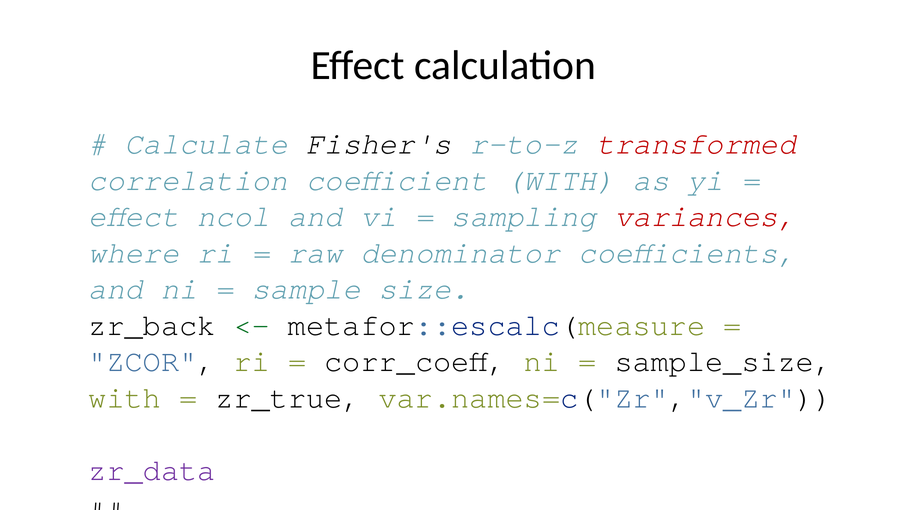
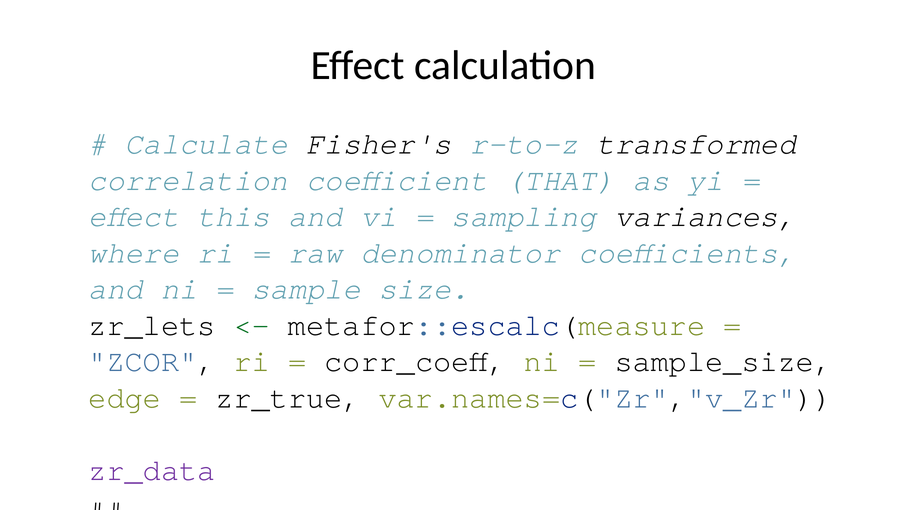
transformed colour: red -> black (696, 144)
coefficient WITH: WITH -> THAT (560, 180)
ncol: ncol -> this (234, 216)
variances colour: red -> black (705, 216)
zr_back: zr_back -> zr_lets (152, 325)
with: with -> edge (125, 398)
